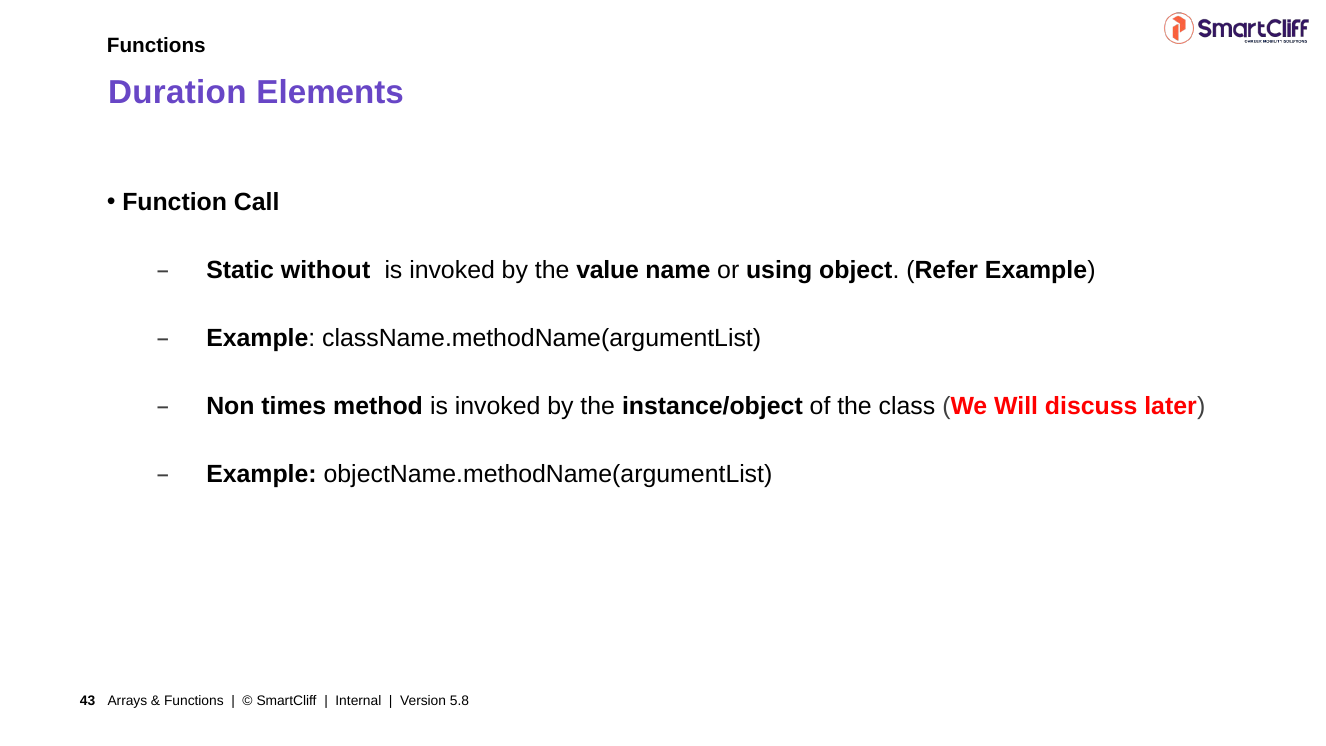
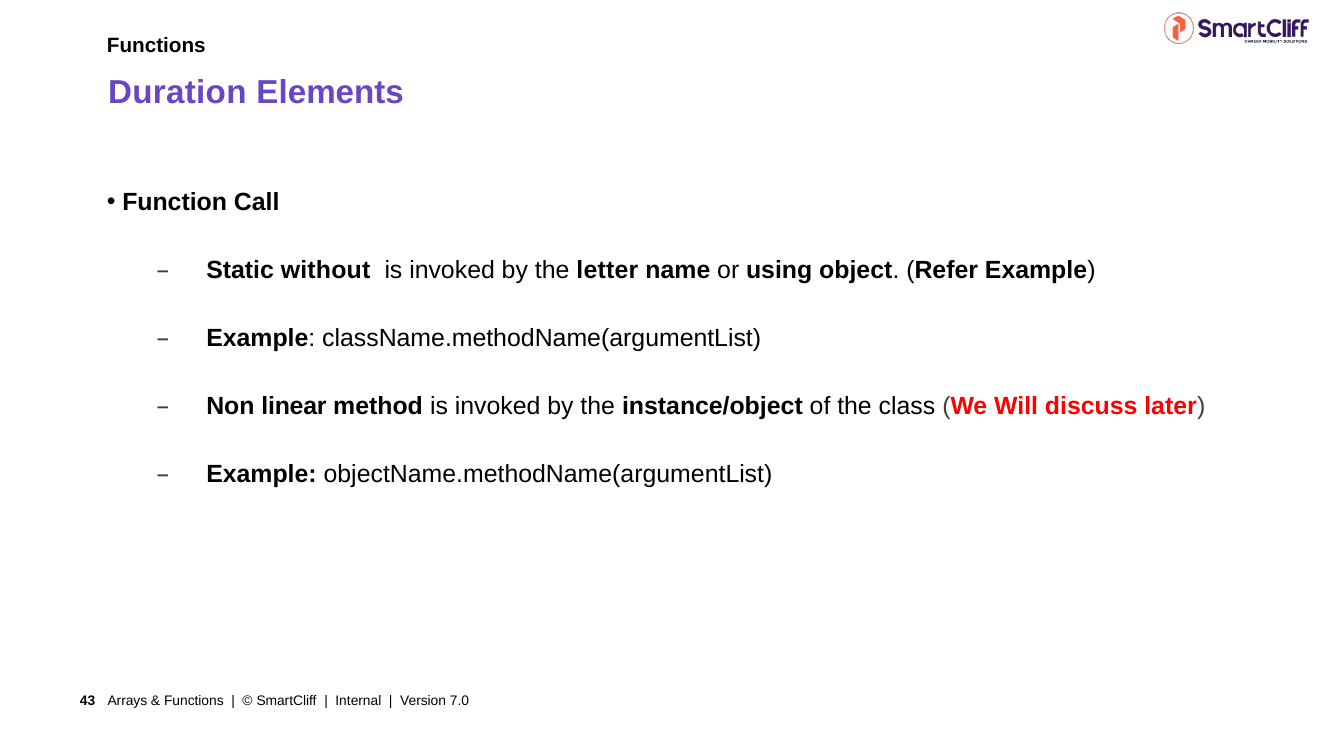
value: value -> letter (607, 271)
times: times -> linear (294, 407)
5.8: 5.8 -> 7.0 (459, 700)
